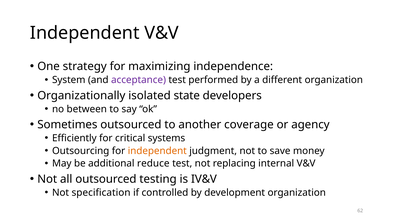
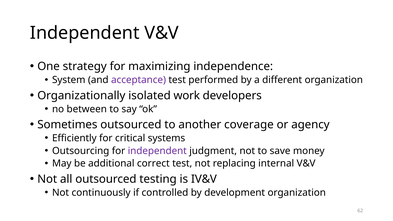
state: state -> work (187, 96)
independent colour: orange -> purple (157, 151)
reduce: reduce -> correct (153, 163)
specification: specification -> continuously (101, 193)
